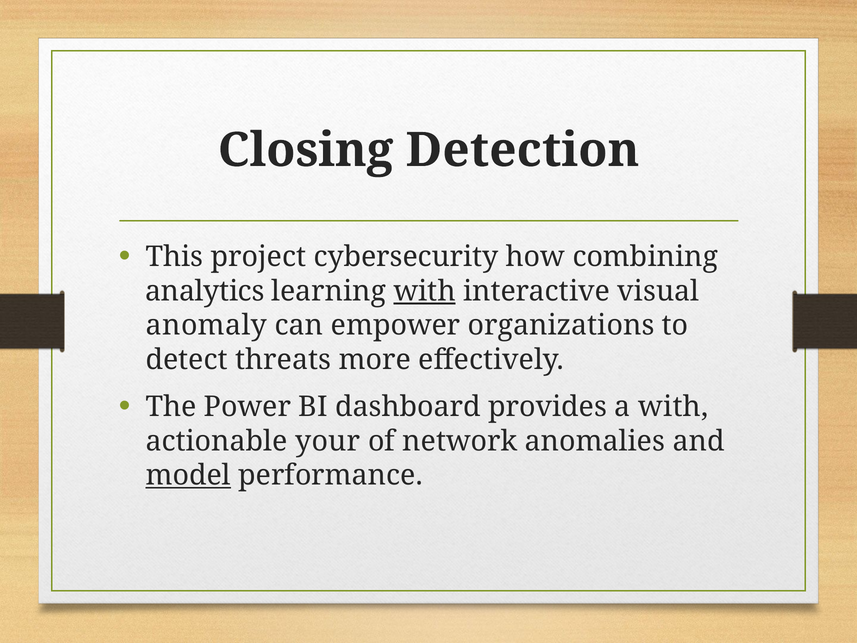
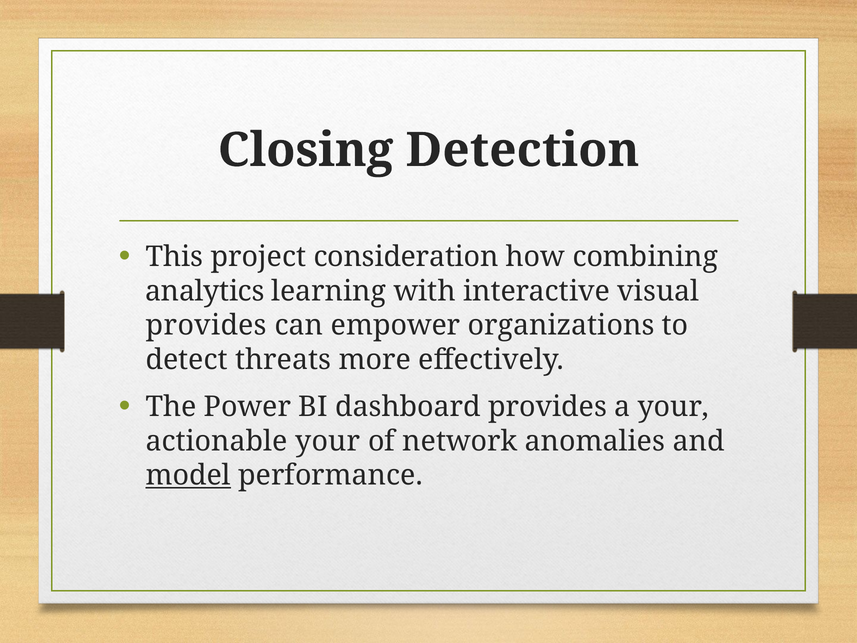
cybersecurity: cybersecurity -> consideration (406, 257)
with underline: present -> none (425, 291)
anomaly: anomaly -> provides (206, 325)
a with: with -> your (673, 407)
